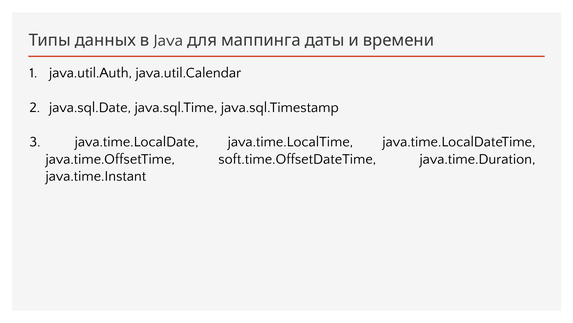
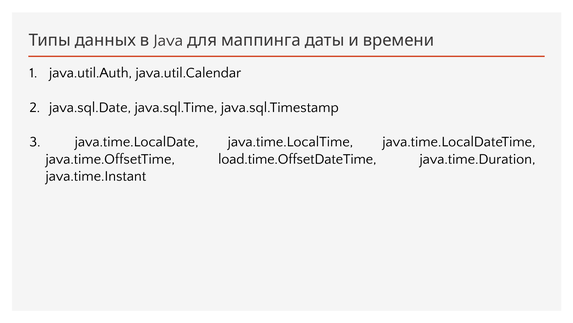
soft.time.OffsetDateTime: soft.time.OffsetDateTime -> load.time.OffsetDateTime (297, 159)
